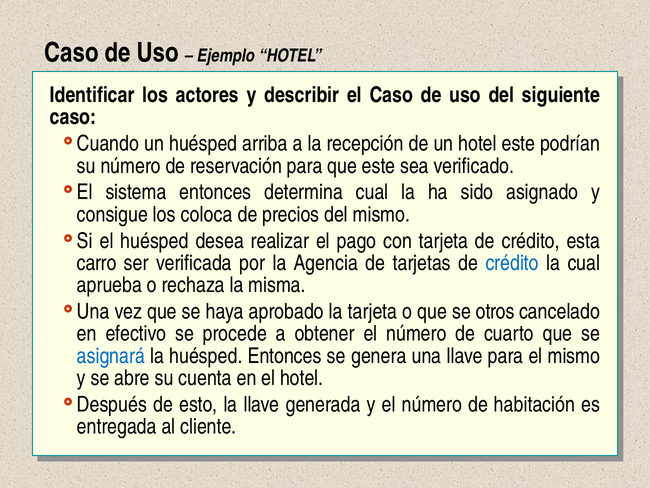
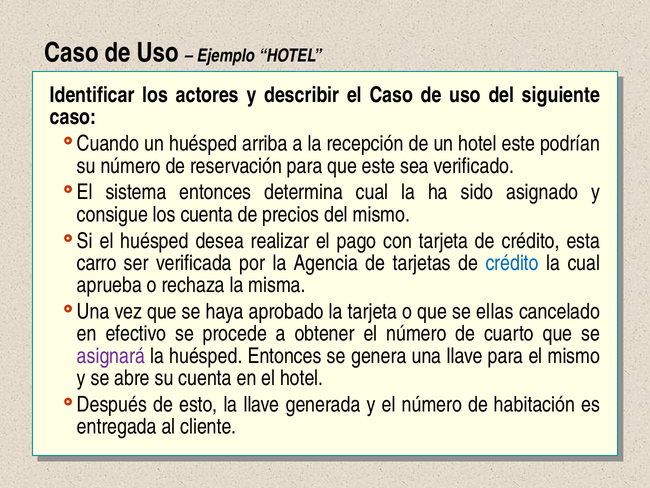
los coloca: coloca -> cuenta (207, 214)
otros: otros -> ellas (495, 311)
asignará colour: blue -> purple (111, 356)
